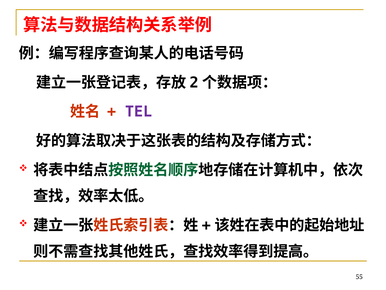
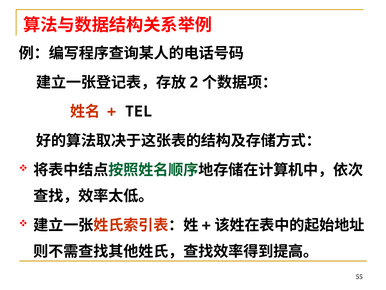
TEL colour: purple -> black (139, 112)
